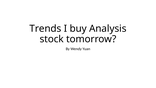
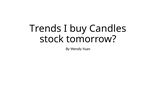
Analysis: Analysis -> Candles (108, 28)
